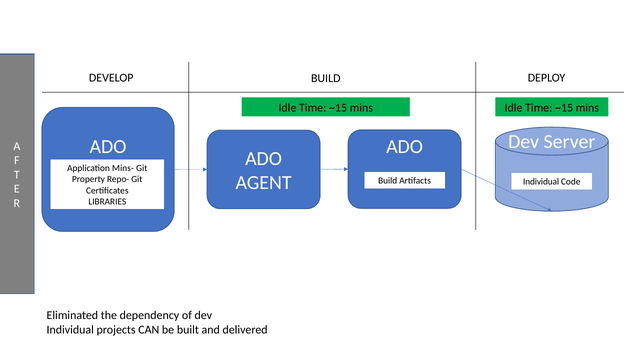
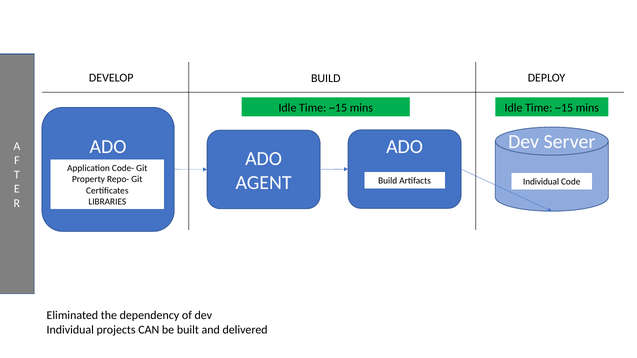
Mins-: Mins- -> Code- (123, 168)
